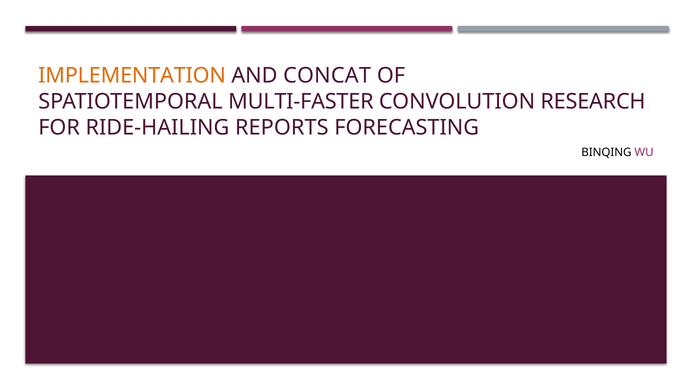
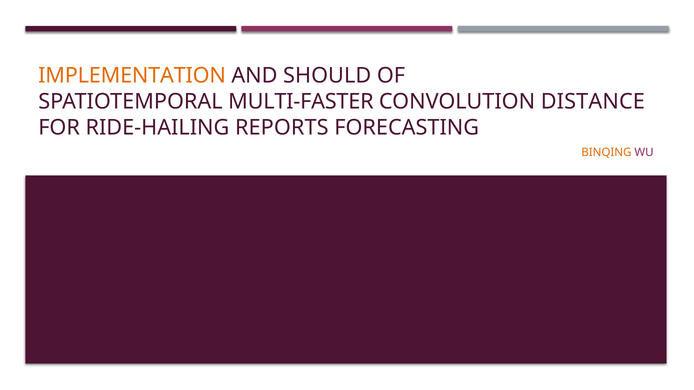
CONCAT: CONCAT -> SHOULD (327, 76)
RESEARCH: RESEARCH -> DISTANCE (593, 102)
BINQING colour: black -> orange (606, 152)
